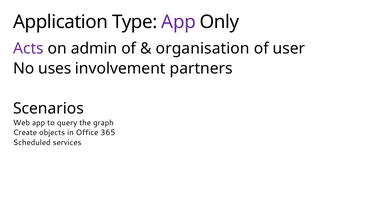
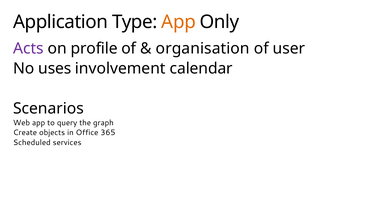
App colour: purple -> orange (179, 22)
admin: admin -> profile (94, 49)
partners: partners -> calendar (201, 69)
